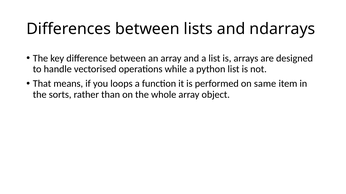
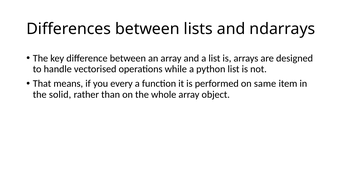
loops: loops -> every (122, 84)
sorts: sorts -> solid (60, 95)
